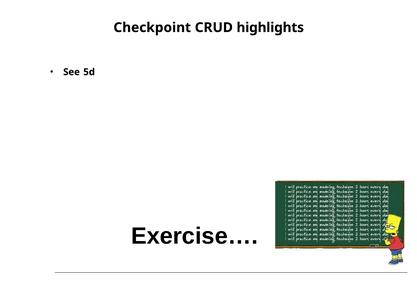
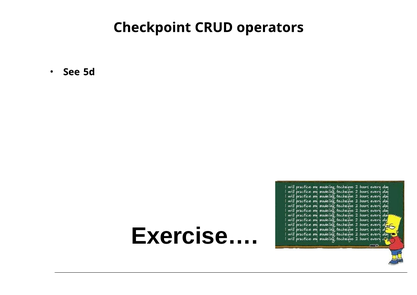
highlights: highlights -> operators (270, 28)
